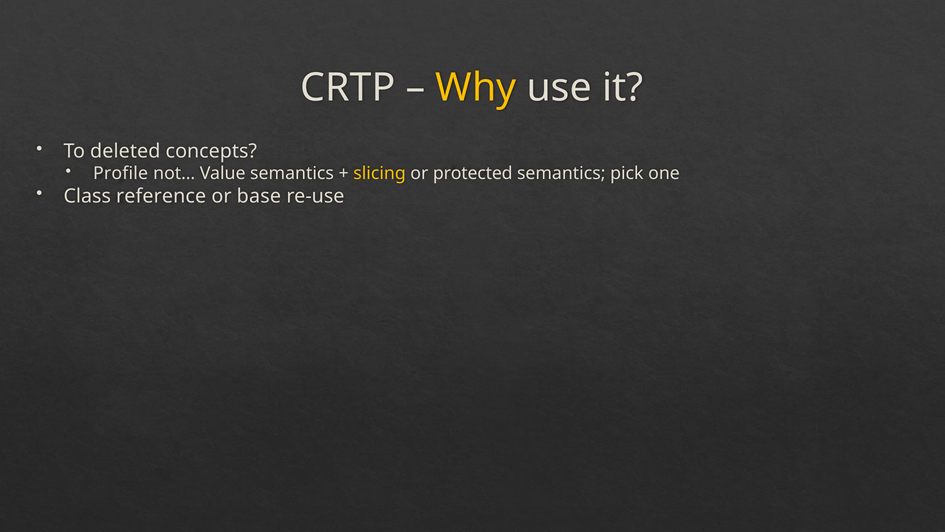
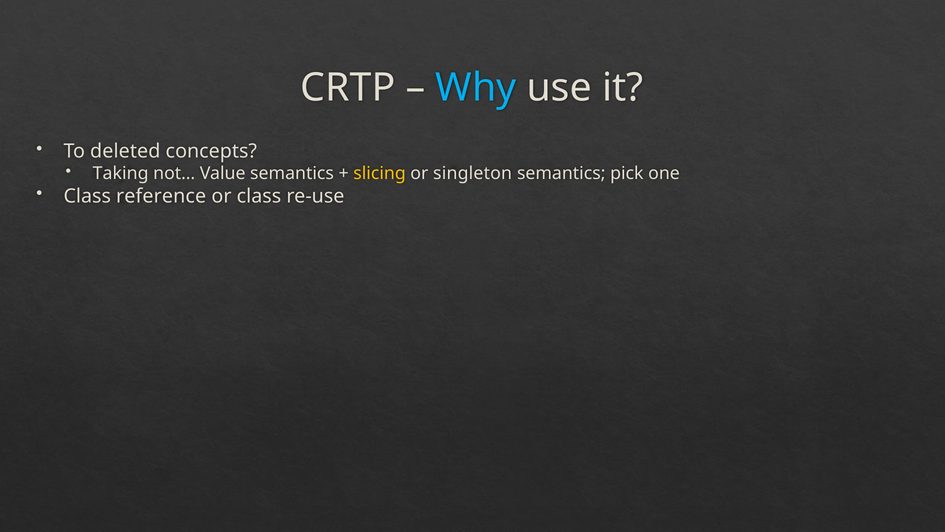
Why colour: yellow -> light blue (476, 88)
Profile: Profile -> Taking (121, 173)
protected: protected -> singleton (473, 173)
or base: base -> class (259, 196)
